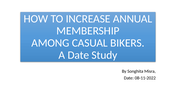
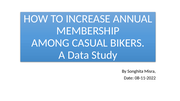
A Date: Date -> Data (78, 55)
